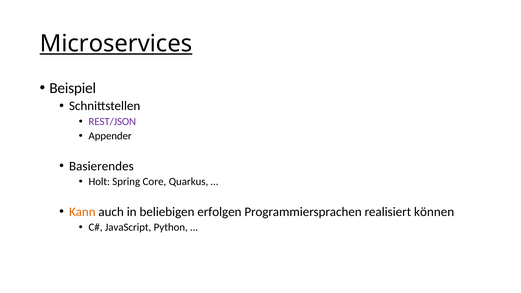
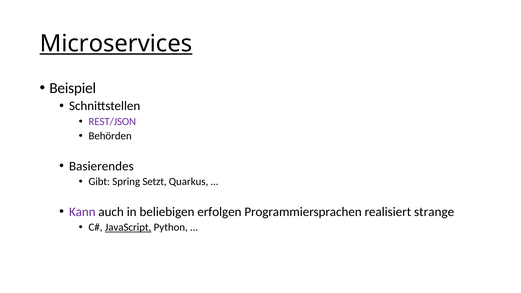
Appender: Appender -> Behörden (110, 136)
Holt: Holt -> Gibt (99, 182)
Core: Core -> Setzt (155, 182)
Kann colour: orange -> purple (82, 212)
können: können -> strange (434, 212)
JavaScript underline: none -> present (128, 227)
